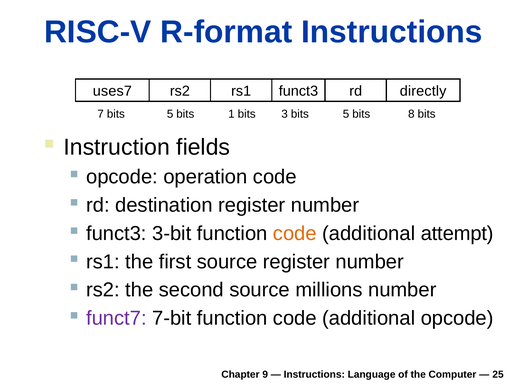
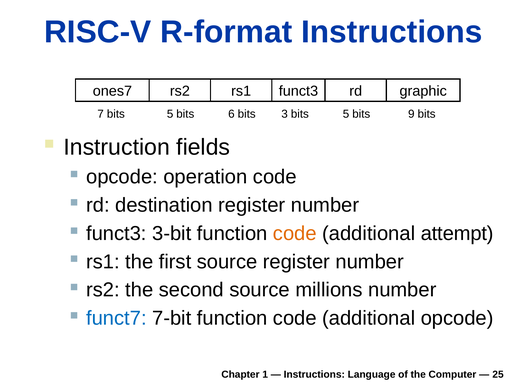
uses7: uses7 -> ones7 (112, 91)
directly: directly -> graphic (423, 91)
1: 1 -> 6 (231, 114)
8: 8 -> 9 (411, 114)
funct7 colour: purple -> blue (116, 318)
9: 9 -> 1 (265, 375)
